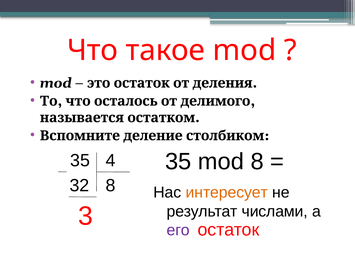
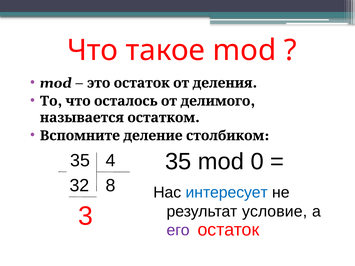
mod 8: 8 -> 0 (257, 162)
интересует colour: orange -> blue (227, 193)
числами: числами -> условие (275, 212)
